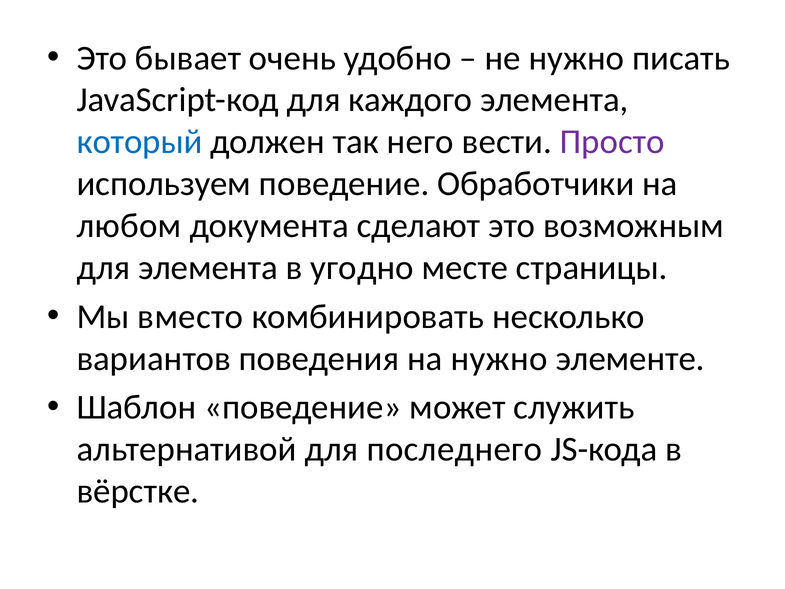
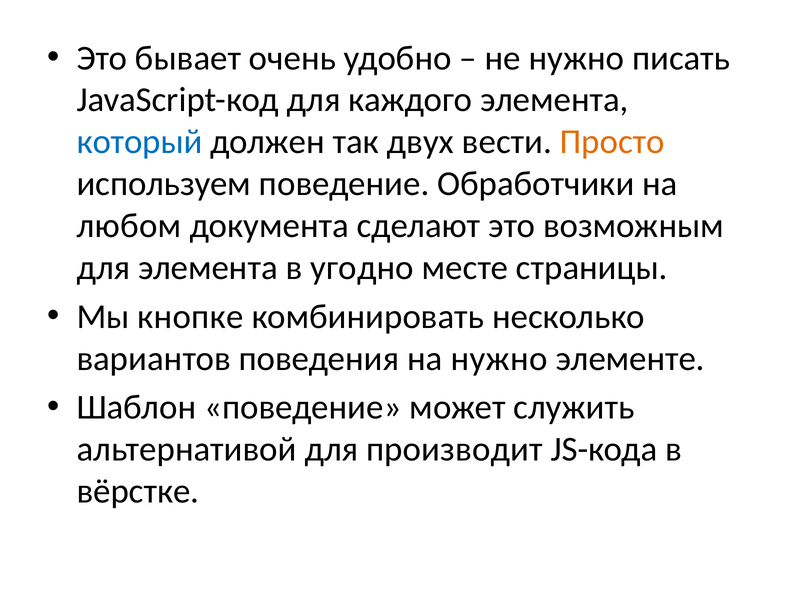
него: него -> двух (420, 142)
Просто colour: purple -> orange (612, 142)
вместо: вместо -> кнопке (190, 316)
последнего: последнего -> производит (454, 449)
